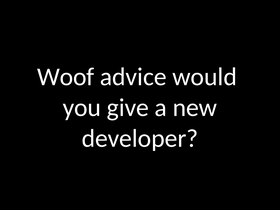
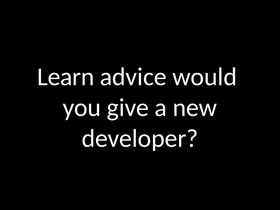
Woof: Woof -> Learn (66, 77)
